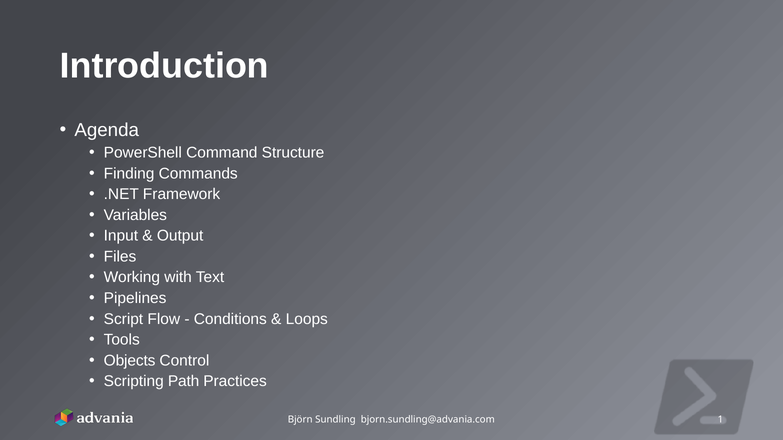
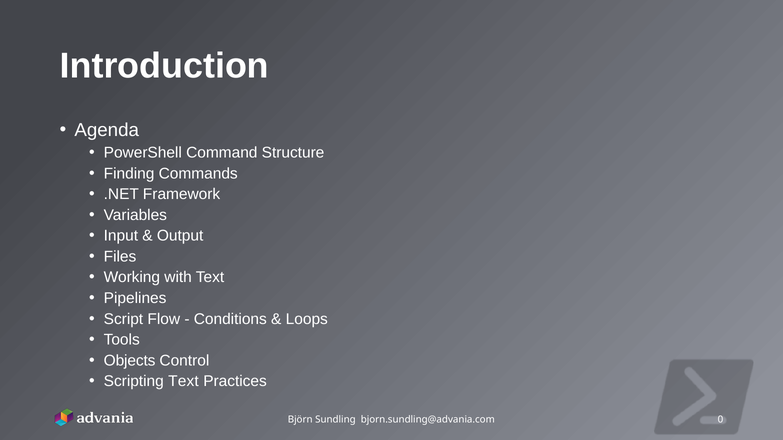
Scripting Path: Path -> Text (183, 382)
1: 1 -> 0 (721, 420)
